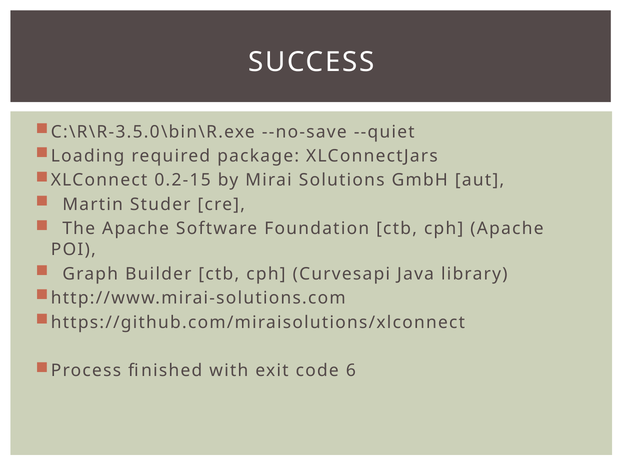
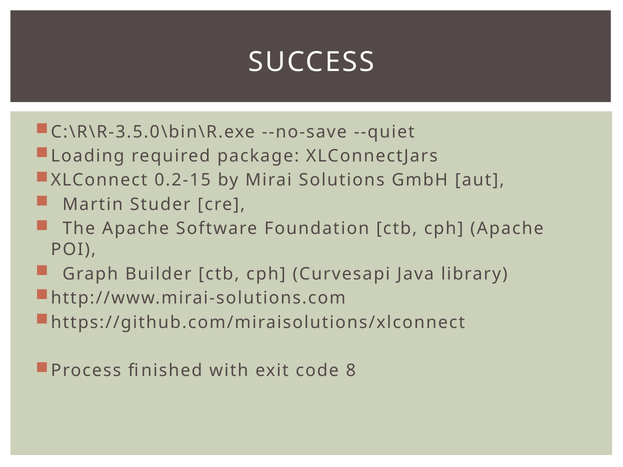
6: 6 -> 8 (351, 371)
